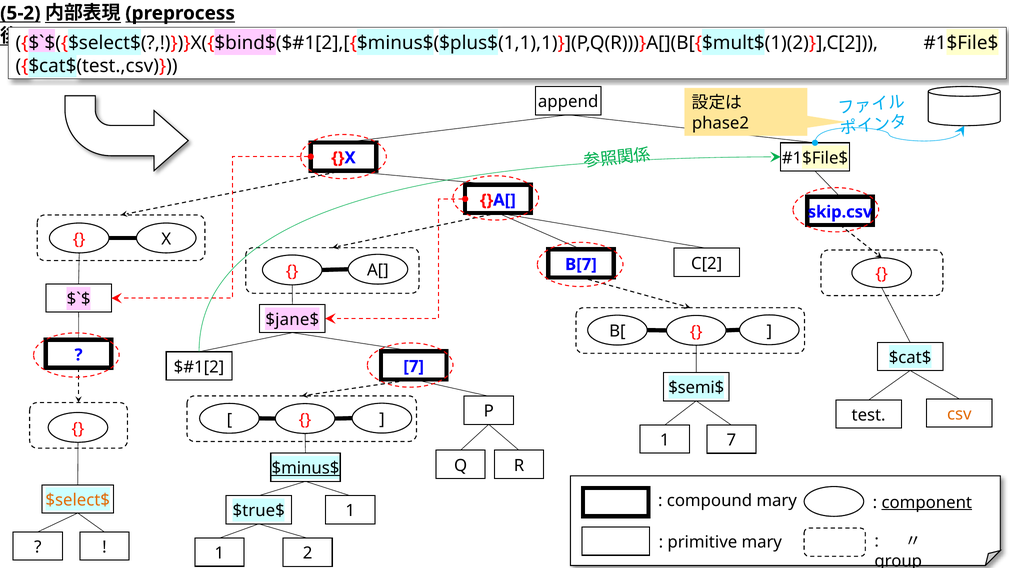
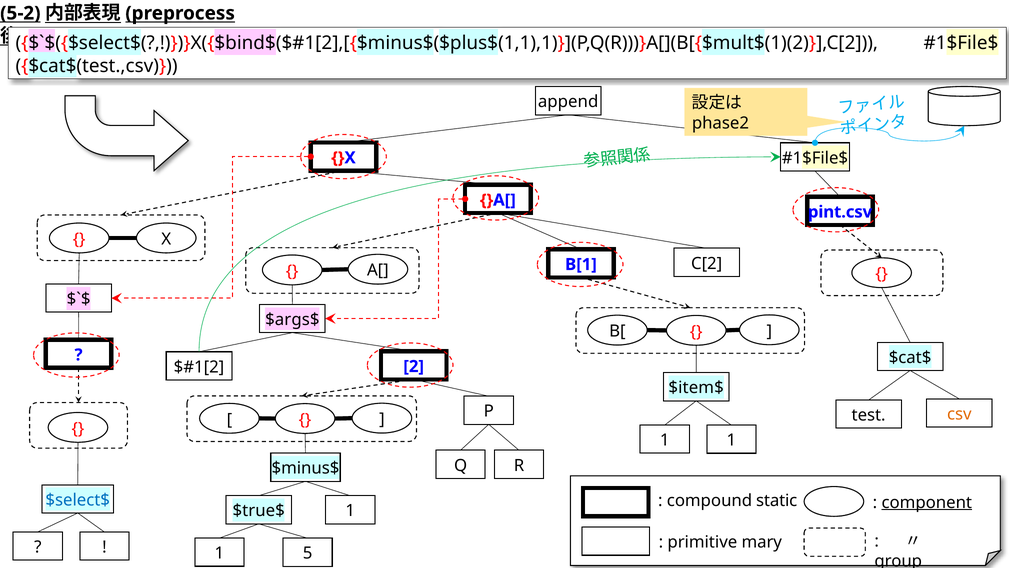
skip.csv: skip.csv -> pint.csv (840, 212)
B[7: B[7 -> B[1 (581, 264)
$jane$: $jane$ -> $args$ (292, 319)
7: 7 -> 2 (414, 366)
$semi$: $semi$ -> $item$ (696, 388)
1 7: 7 -> 1 (731, 440)
$minus$ underline: present -> none (305, 468)
$select$ colour: orange -> blue (78, 500)
compound mary: mary -> static (777, 501)
2: 2 -> 5 (308, 553)
